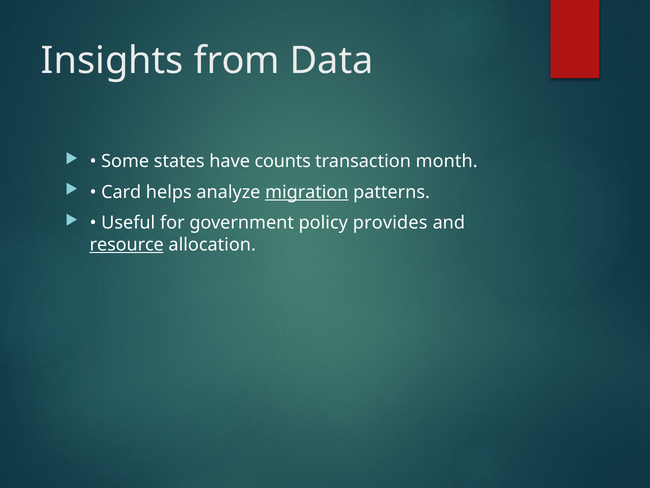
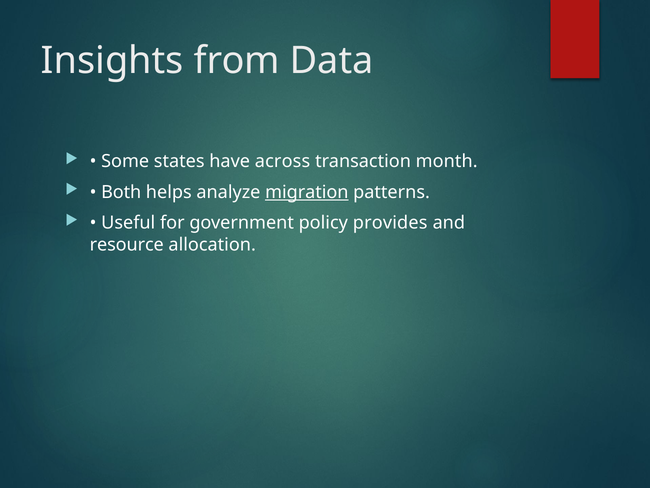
counts: counts -> across (283, 161)
Card: Card -> Both (121, 192)
resource underline: present -> none (127, 244)
